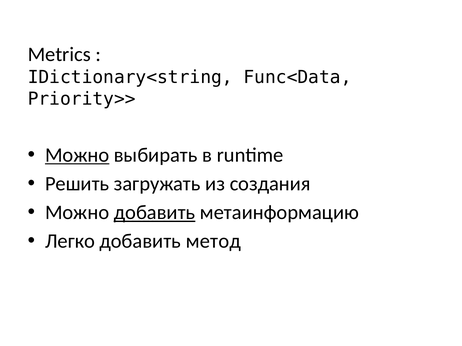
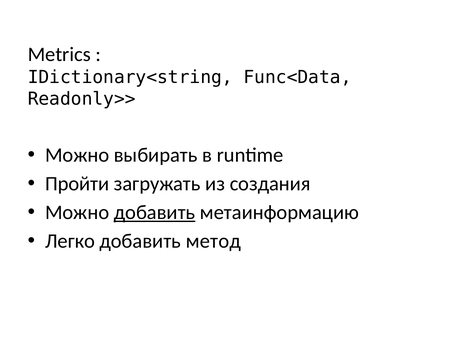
Priority>>: Priority>> -> Readonly>> (82, 99)
Можно underline: present -> none (77, 155)
Решить: Решить -> Пройти (77, 184)
